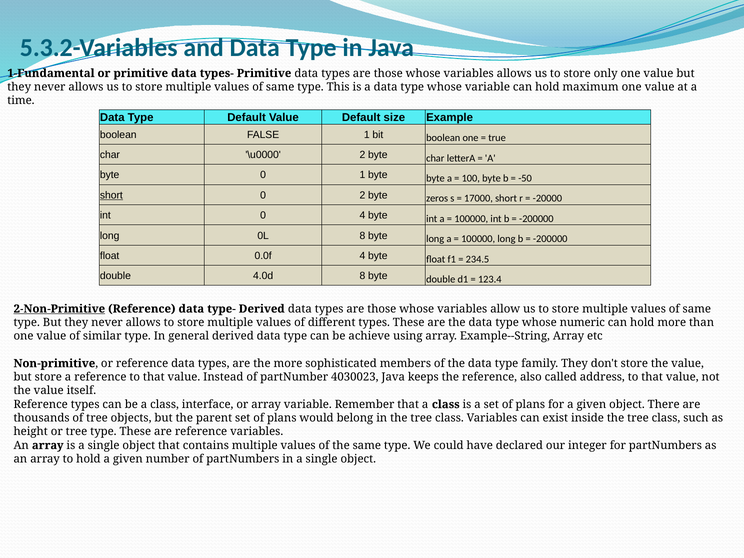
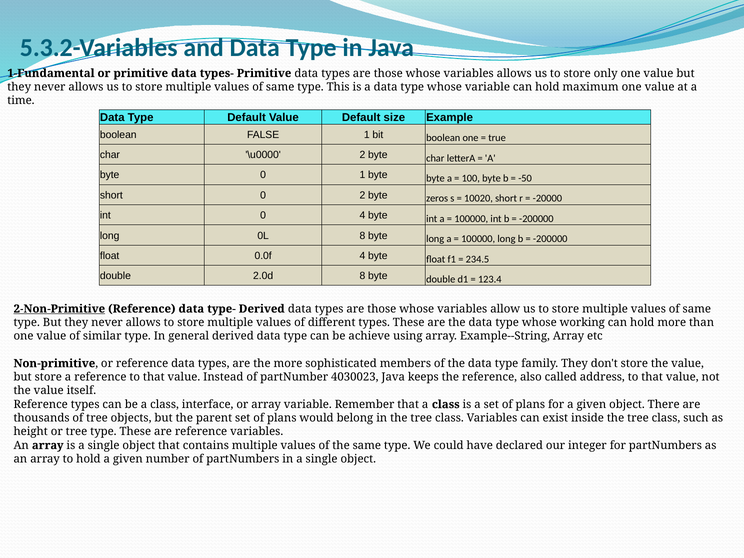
short underline: present -> none (111, 195)
17000: 17000 -> 10020 (478, 199)
4.0d: 4.0d -> 2.0d (263, 276)
numeric: numeric -> working (582, 322)
